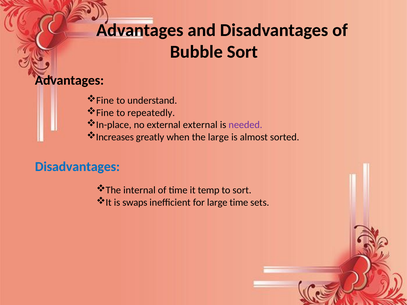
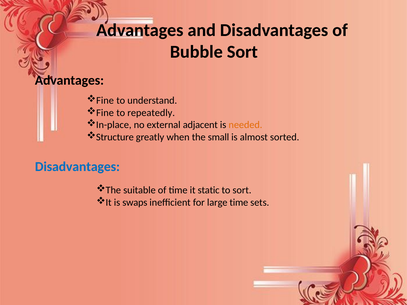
external external: external -> adjacent (200, 125)
needed colour: purple -> orange (245, 125)
Increases: Increases -> Structure (115, 137)
the large: large -> small (218, 137)
internal: internal -> suitable (139, 190)
temp: temp -> static (209, 190)
